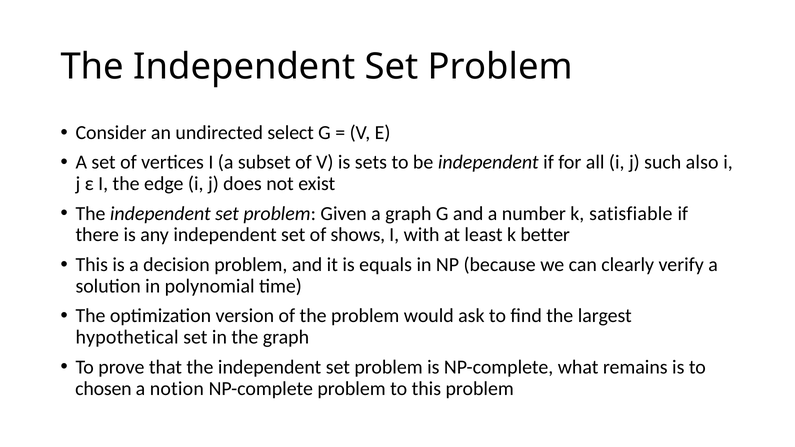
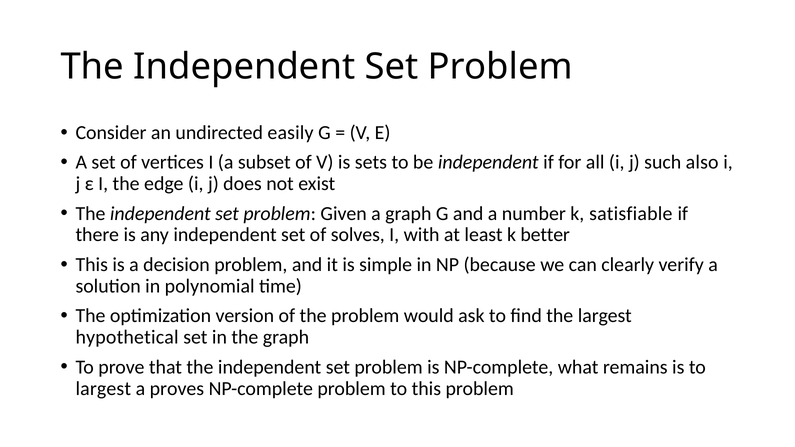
select: select -> easily (291, 133)
shows: shows -> solves (358, 235)
equals: equals -> simple (386, 265)
chosen: chosen -> largest (103, 389)
notion: notion -> proves (177, 389)
